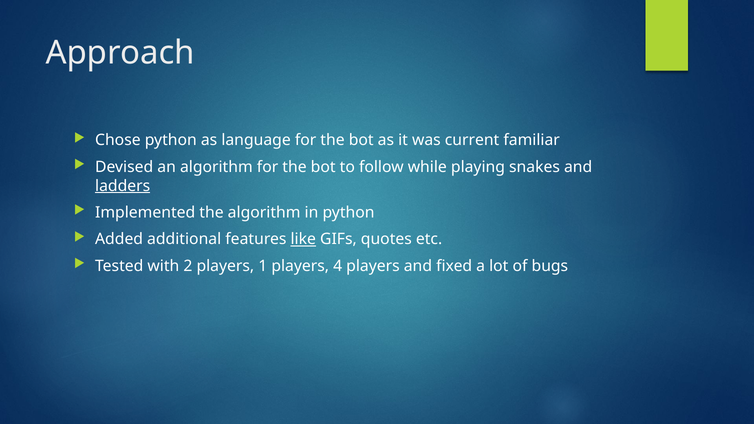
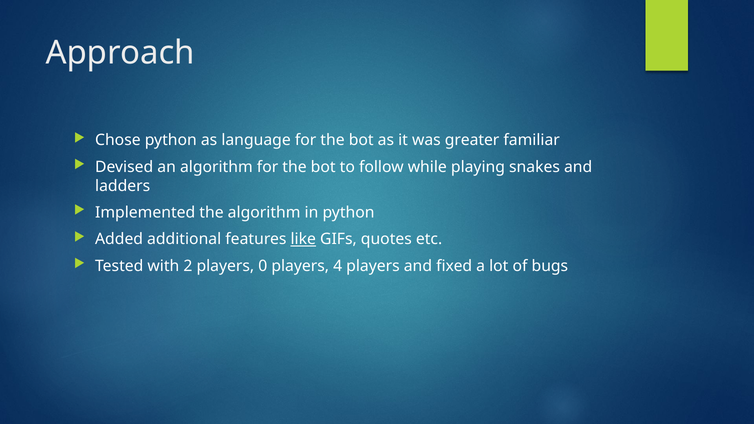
current: current -> greater (472, 140)
ladders underline: present -> none (123, 186)
1: 1 -> 0 (263, 266)
